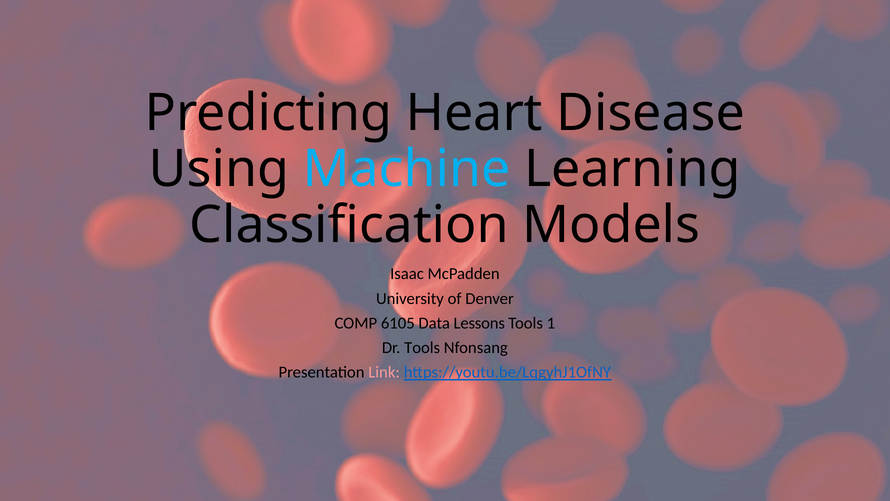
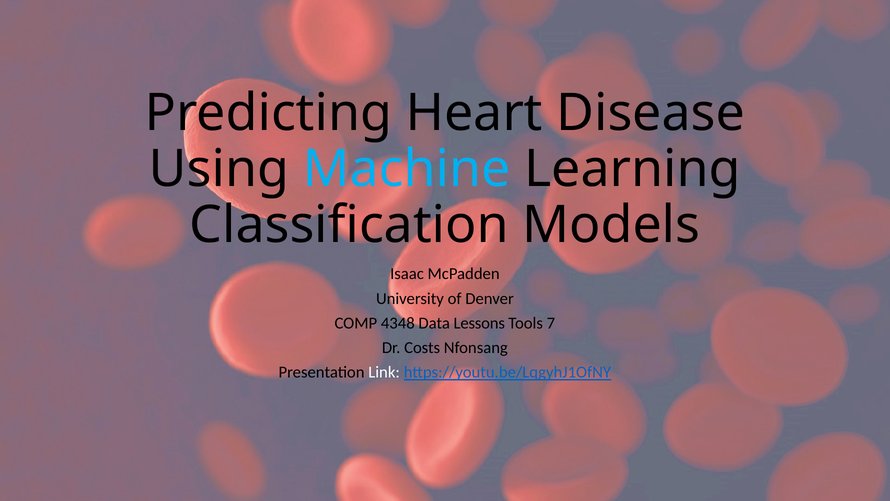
6105: 6105 -> 4348 (398, 323)
1: 1 -> 7 (551, 323)
Dr Tools: Tools -> Costs (422, 347)
Link colour: pink -> white (384, 372)
